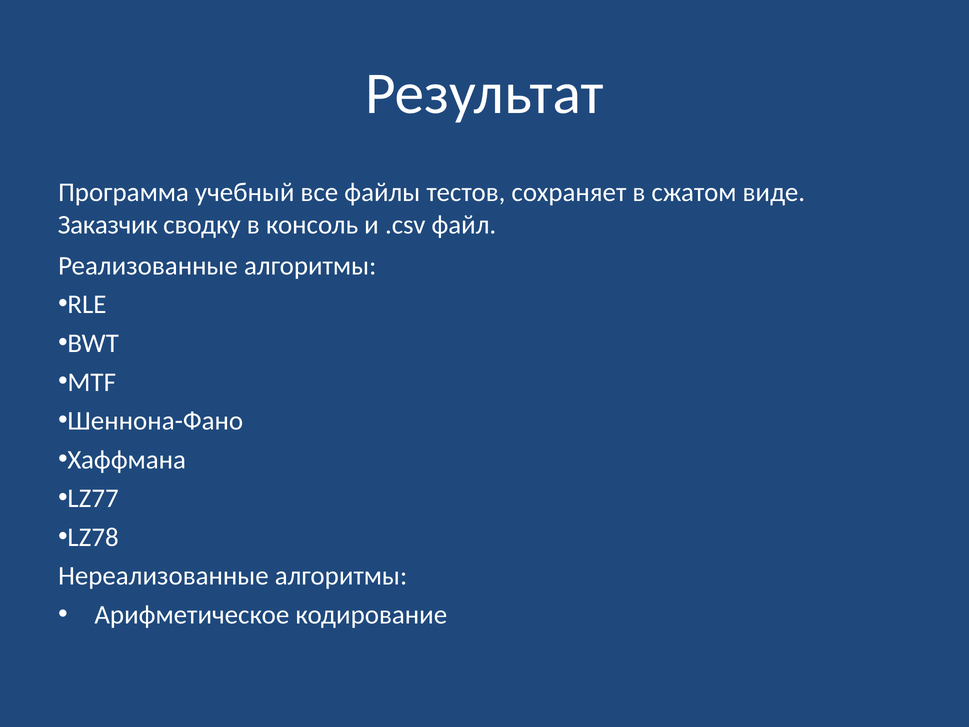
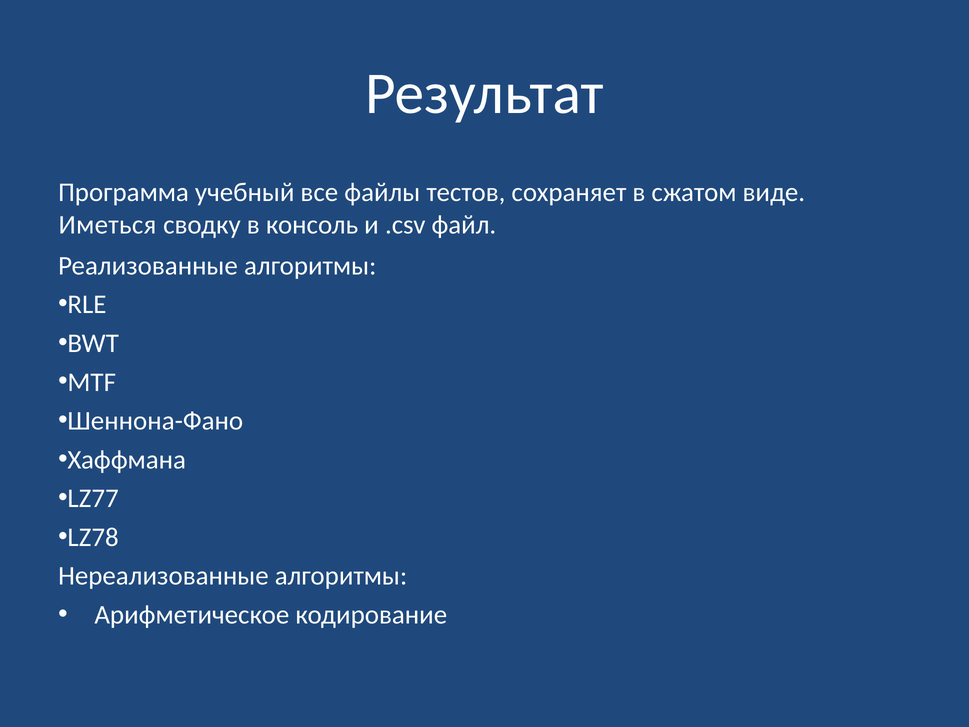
Заказчик: Заказчик -> Иметься (107, 225)
